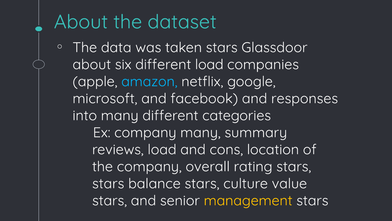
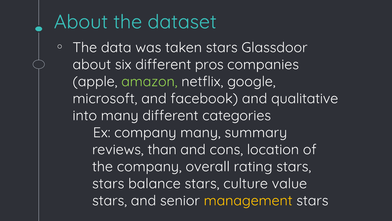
different load: load -> pros (209, 64)
amazon colour: light blue -> light green (149, 81)
responses: responses -> qualitative (305, 98)
reviews load: load -> than (162, 149)
